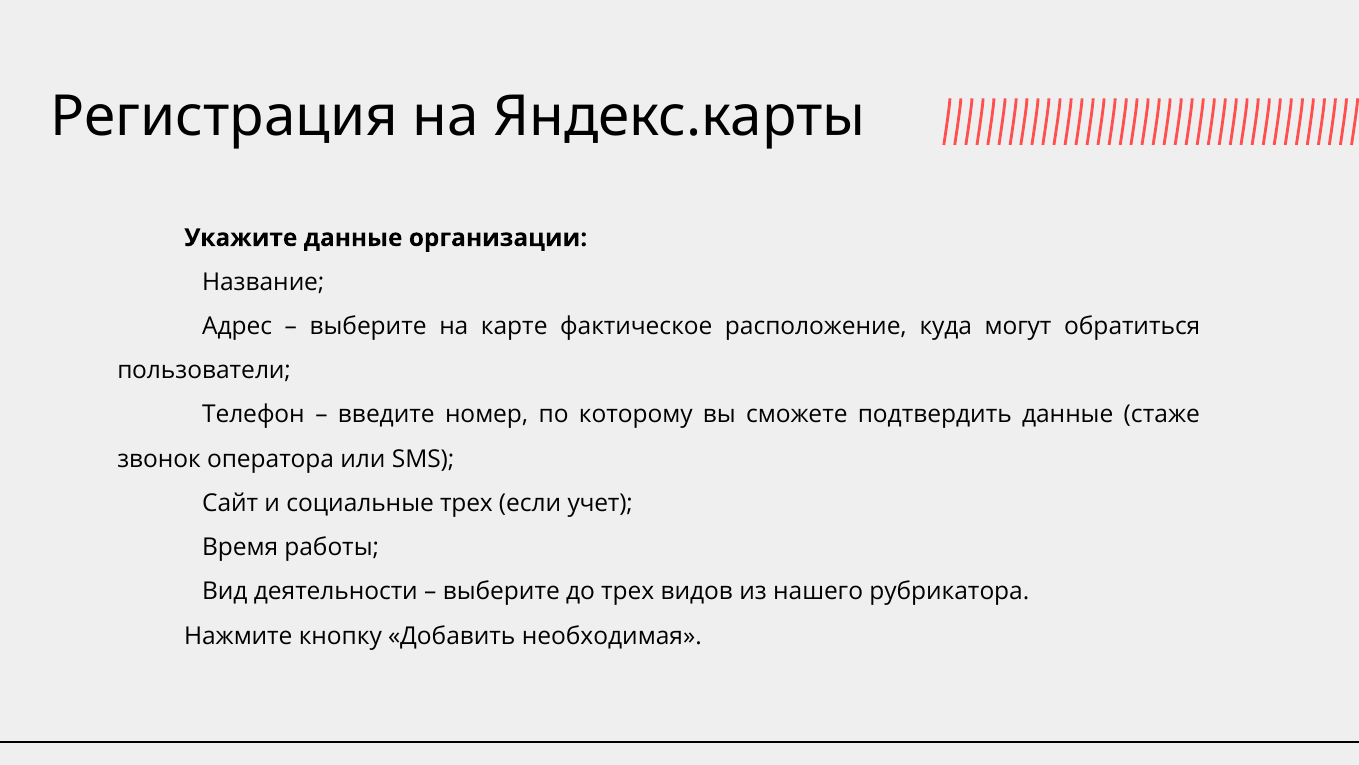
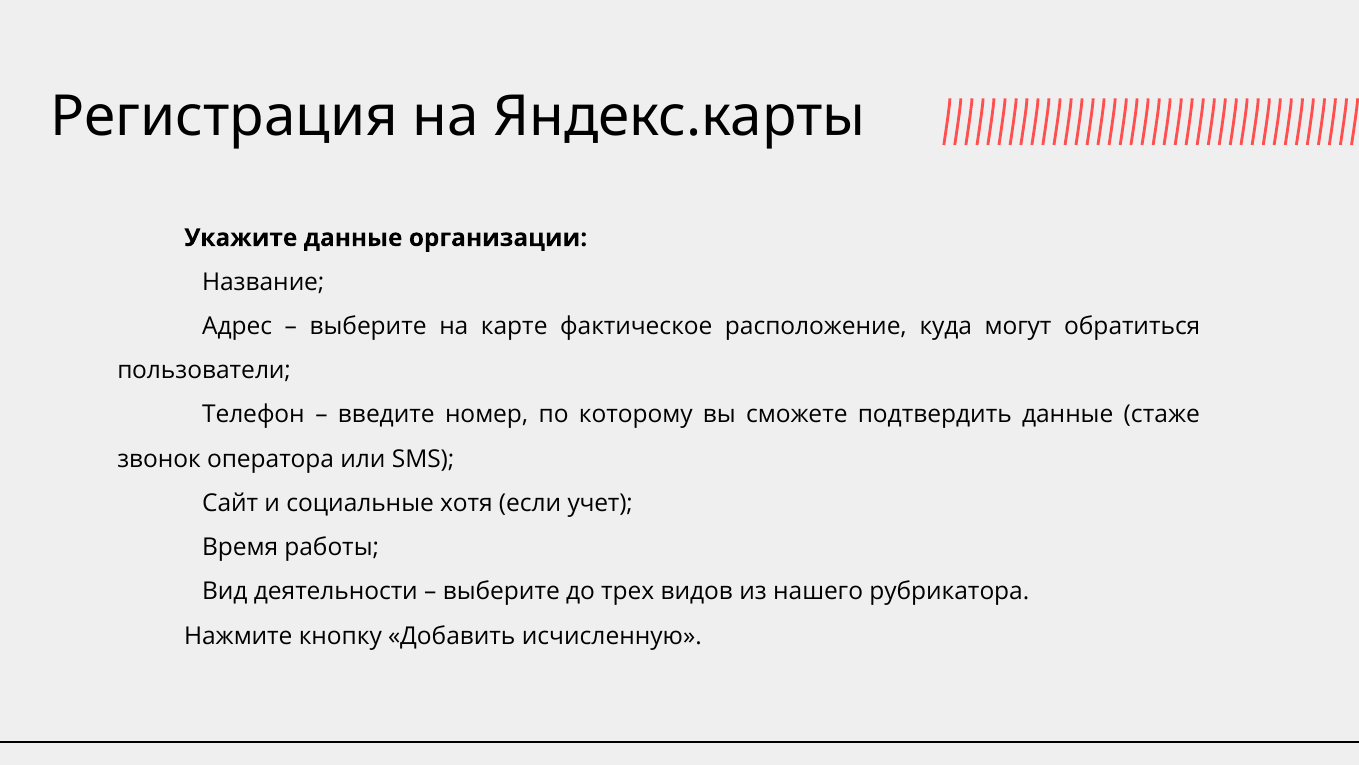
социальные трех: трех -> хотя (466, 503)
необходимая: необходимая -> исчисленную (612, 635)
